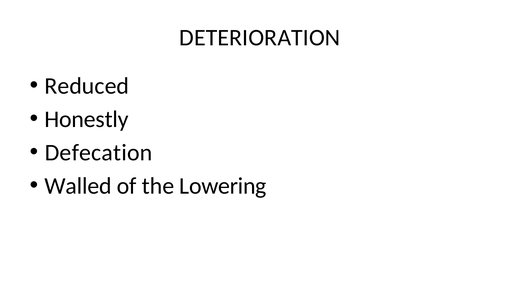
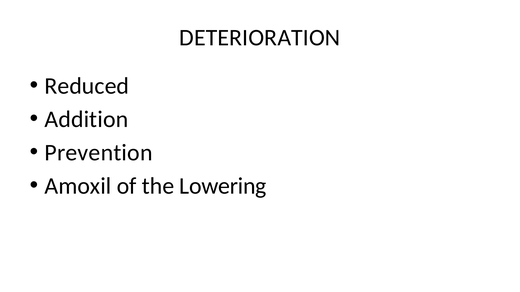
Honestly: Honestly -> Addition (86, 120)
Defecation: Defecation -> Prevention (99, 153)
Walled: Walled -> Amoxil (78, 186)
